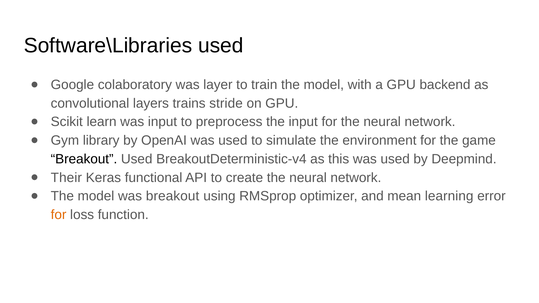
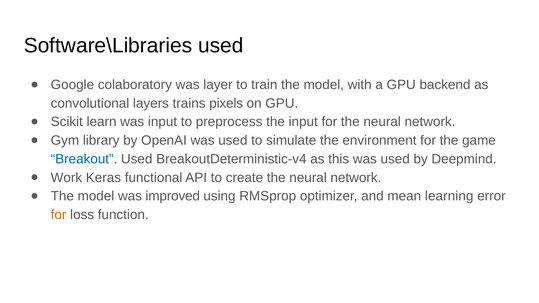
stride: stride -> pixels (226, 103)
Breakout colour: black -> blue (84, 159)
Their: Their -> Work (66, 178)
was breakout: breakout -> improved (173, 196)
